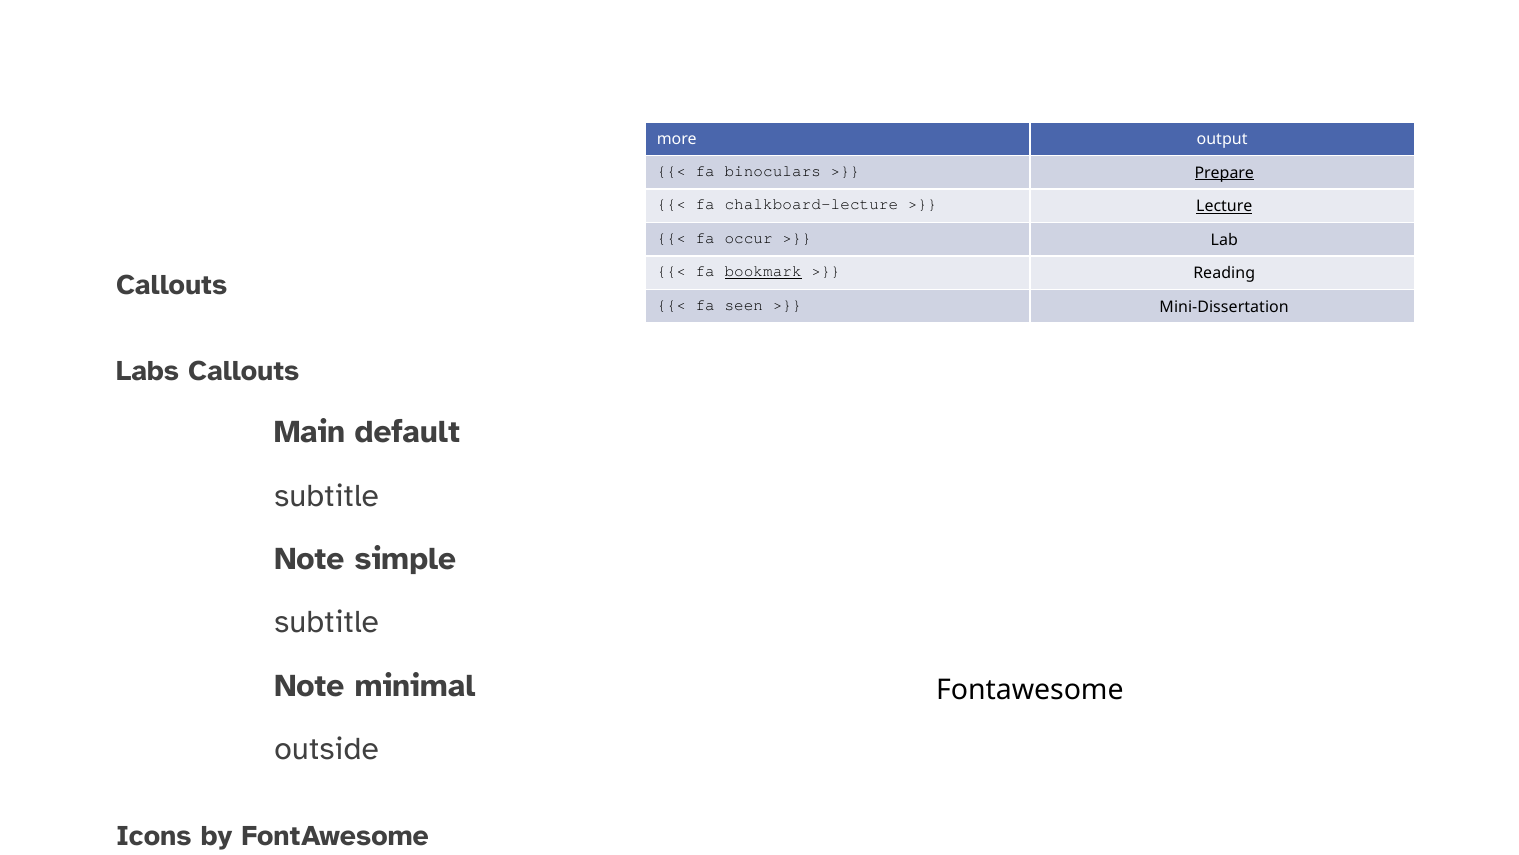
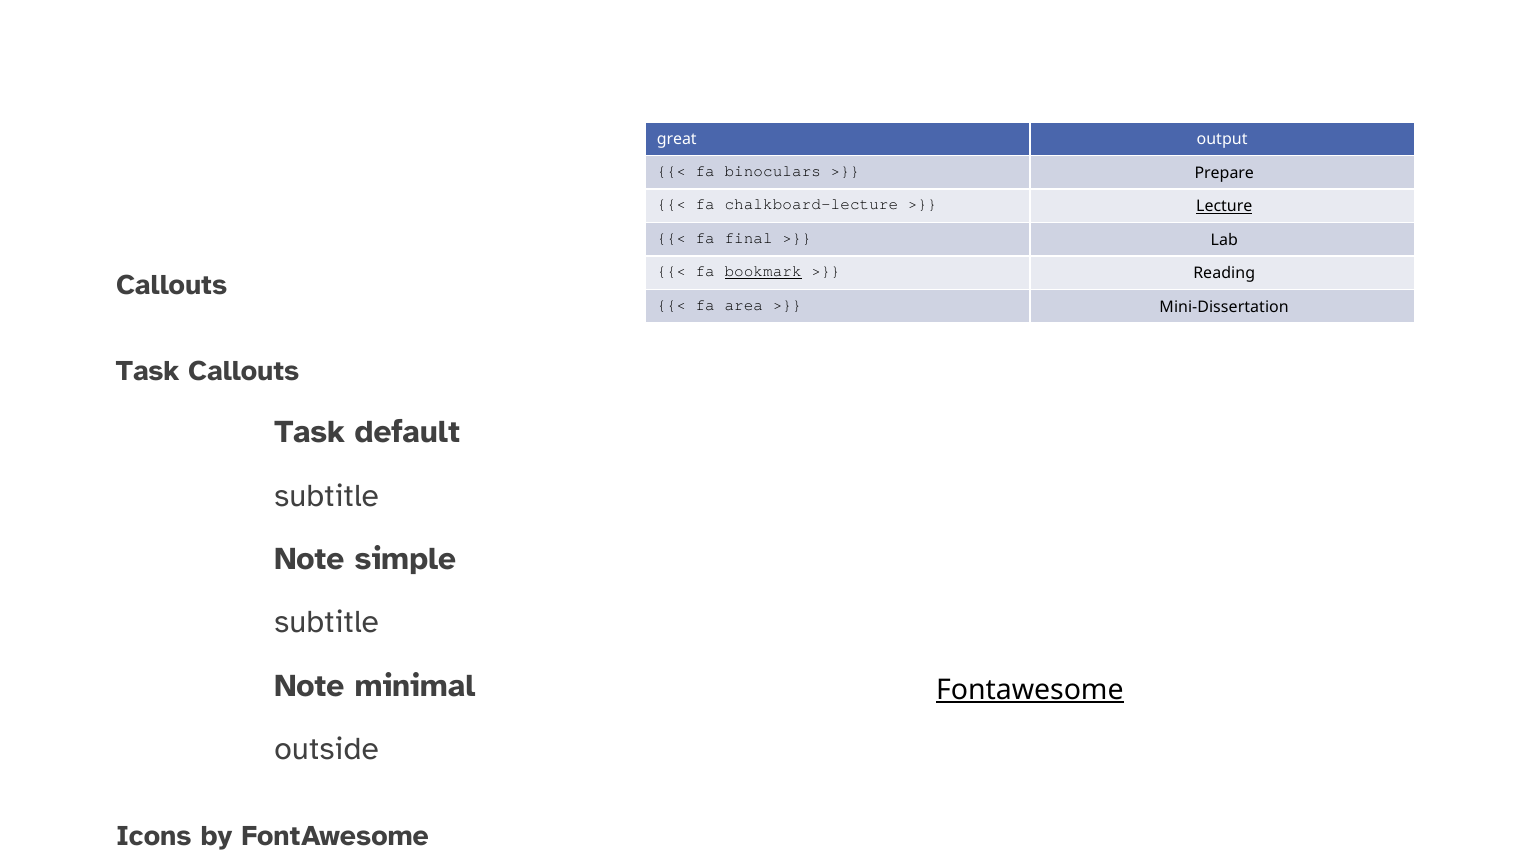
more: more -> great (677, 140)
Prepare underline: present -> none (1224, 173)
occur: occur -> final (749, 238)
fa seen: seen -> area (744, 305)
Labs: Labs -> Task (148, 370)
Main: Main -> Task (309, 432)
Fontawesome underline: none -> present (1030, 689)
